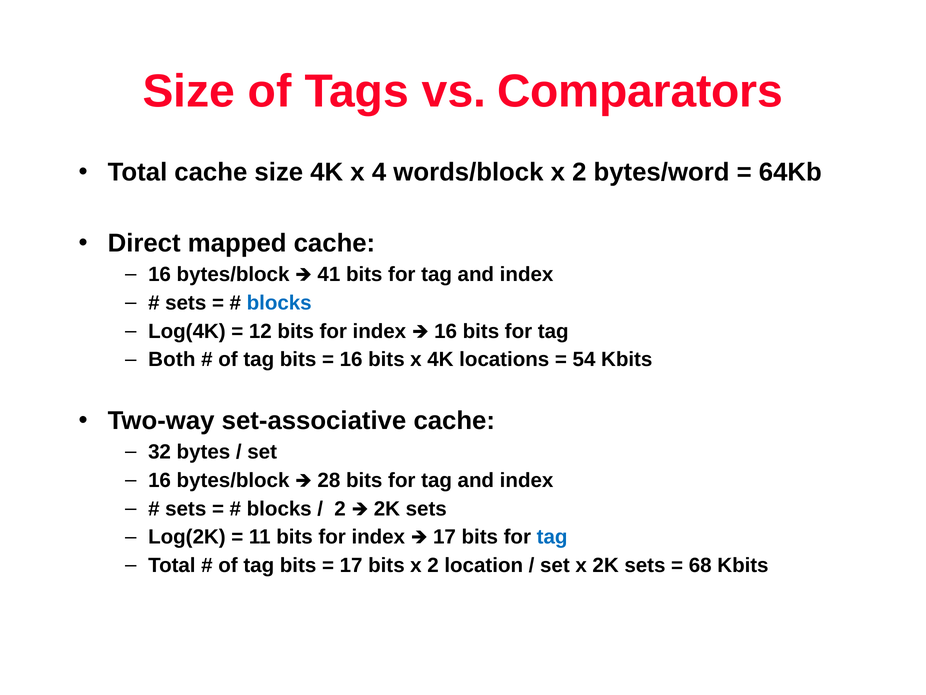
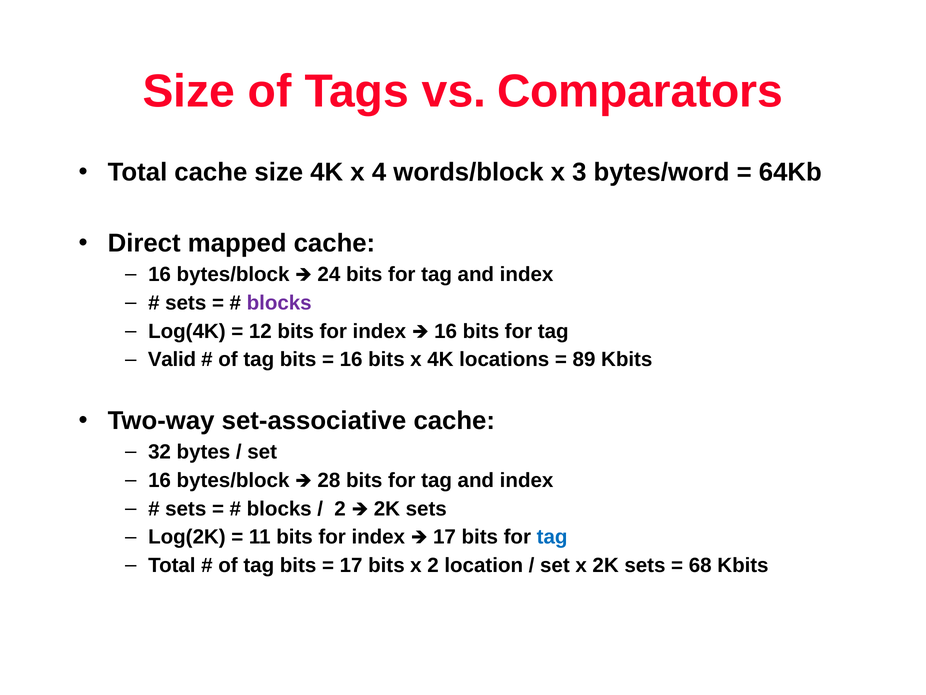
words/block x 2: 2 -> 3 (579, 172)
41: 41 -> 24 (329, 274)
blocks colour: blue -> purple (279, 303)
Both: Both -> Valid (172, 359)
54: 54 -> 89 (584, 359)
